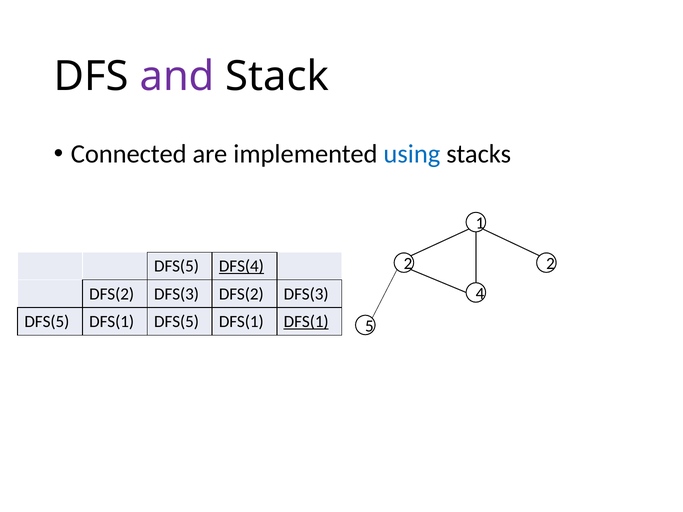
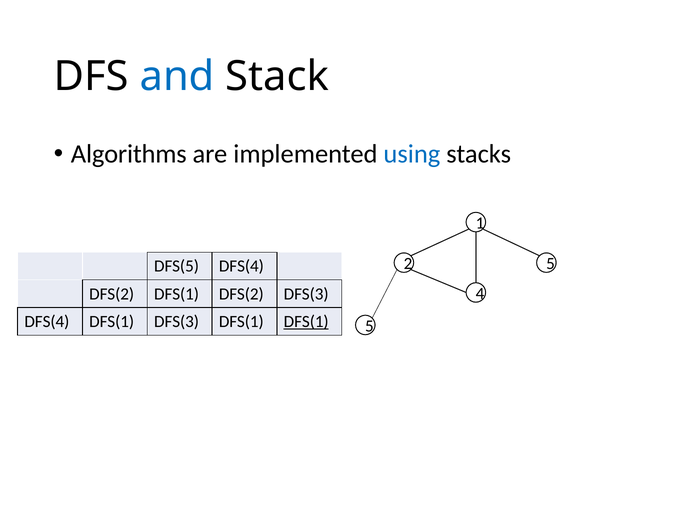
and colour: purple -> blue (177, 76)
Connected: Connected -> Algorithms (129, 154)
2 2: 2 -> 5 (550, 264)
DFS(4 underline: present -> none (241, 266)
DFS(3: DFS(3 -> DFS(1 (177, 294)
DFS(5: DFS(5 -> DFS(4 (47, 322)
DFS(1 DFS(5: DFS(5 -> DFS(3 (177, 322)
